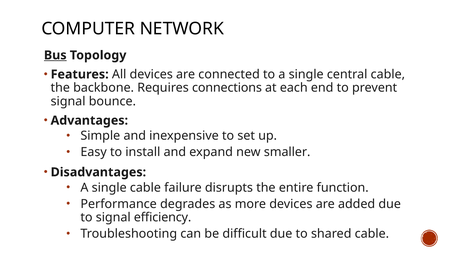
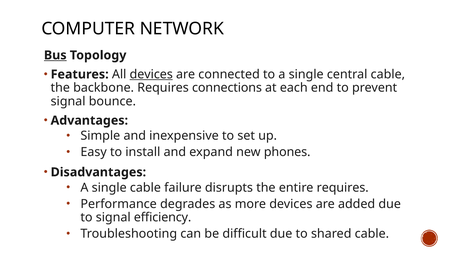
devices underline: none -> present (151, 74)
smaller: smaller -> phones (287, 152)
entire function: function -> requires (343, 188)
